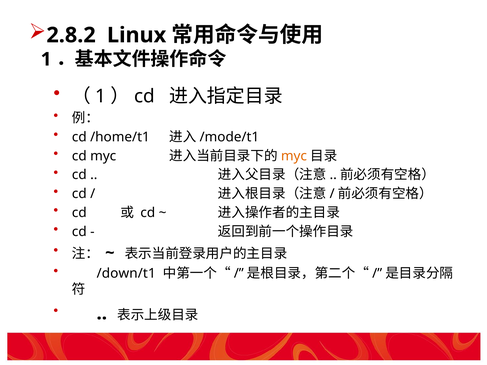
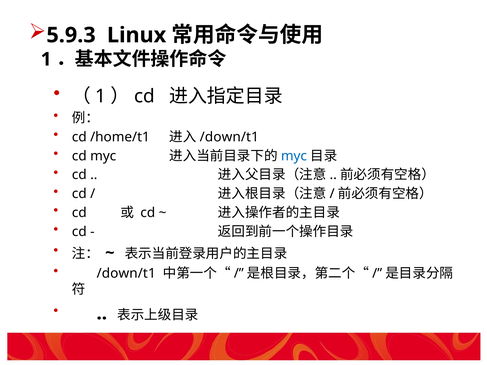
2.8.2: 2.8.2 -> 5.9.3 (71, 35)
/mode/t1: /mode/t1 -> /down/t1 (229, 137)
myc colour: orange -> blue (294, 156)
